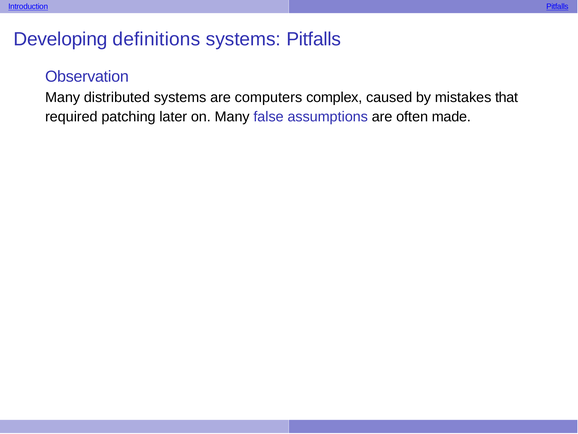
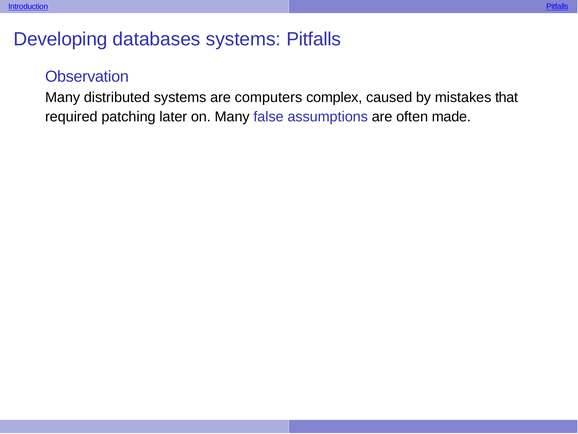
definitions: definitions -> databases (157, 39)
